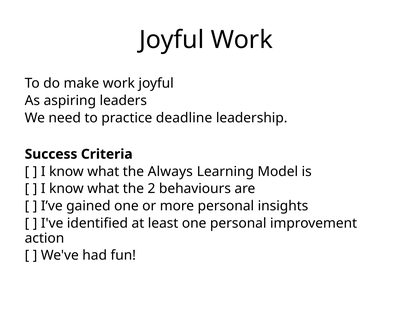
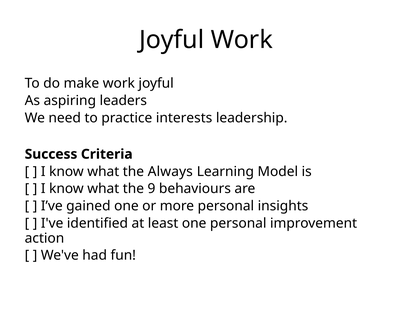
deadline: deadline -> interests (184, 118)
2: 2 -> 9 (151, 189)
